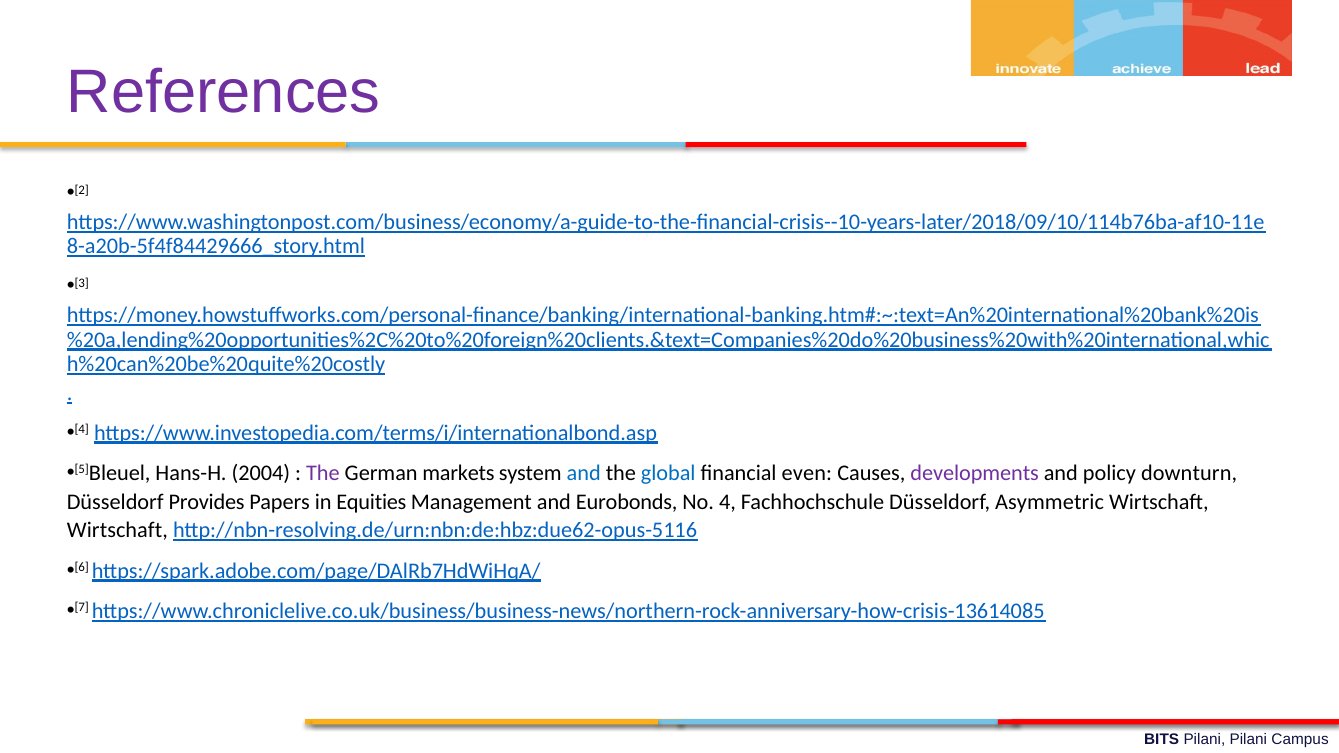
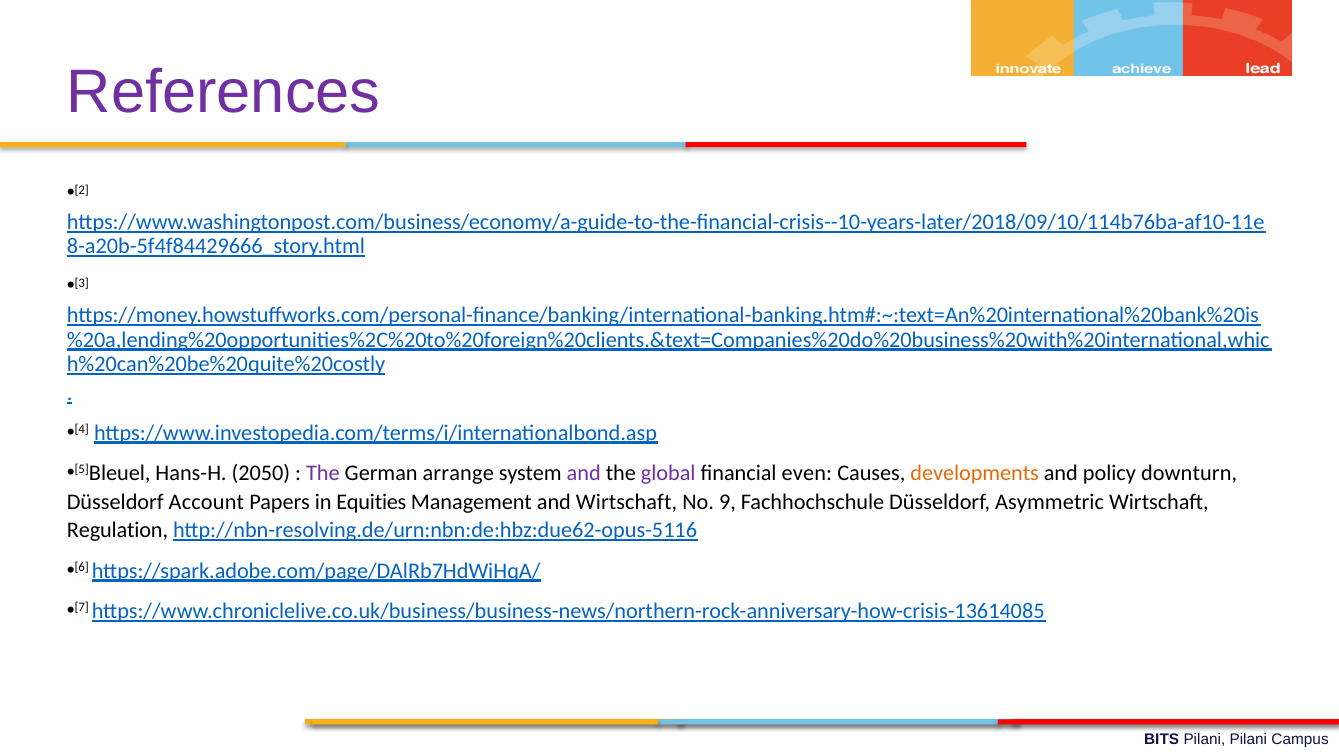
2004: 2004 -> 2050 (261, 473)
markets: markets -> arrange (458, 473)
and colour: blue -> purple (584, 473)
global colour: blue -> purple (668, 473)
developments colour: purple -> orange (975, 473)
Provides: Provides -> Account (206, 502)
and Eurobonds: Eurobonds -> Wirtschaft (627, 502)
4: 4 -> 9 (727, 502)
Wirtschaft: Wirtschaft -> Regulation (117, 531)
